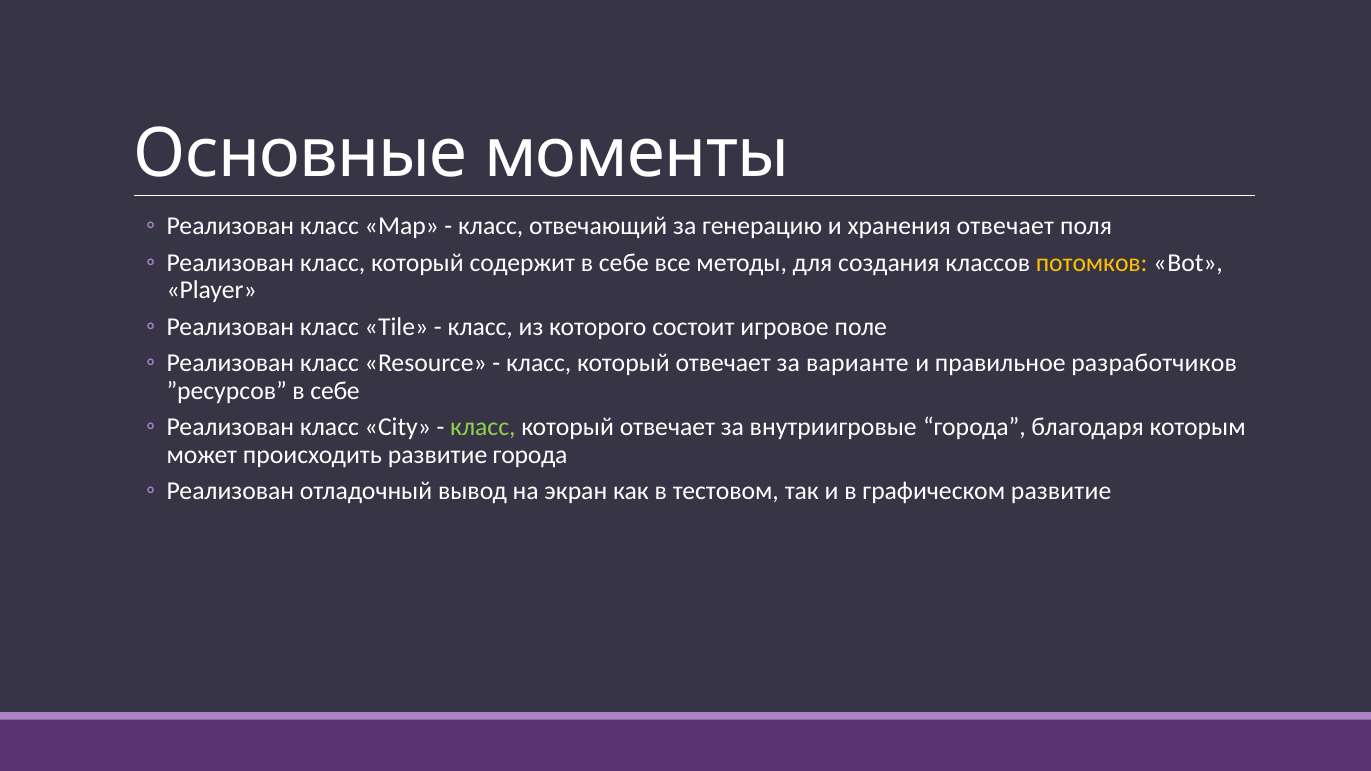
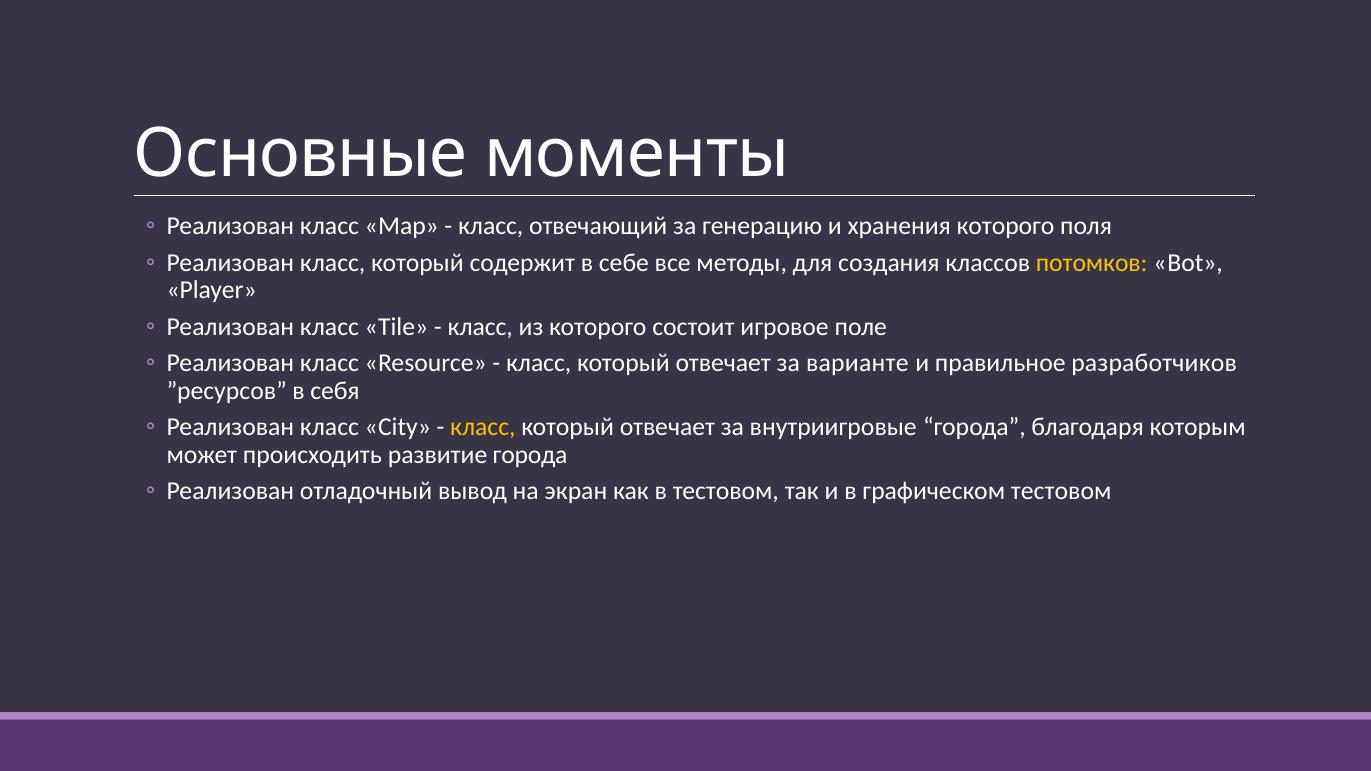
хранения отвечает: отвечает -> которого (1006, 226)
”ресурсов в себе: себе -> себя (335, 391)
класс colour: light green -> yellow (483, 427)
графическом развитие: развитие -> тестовом (1061, 492)
